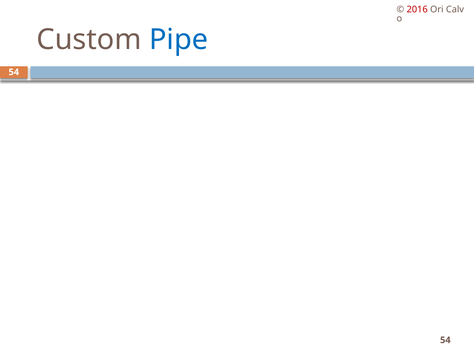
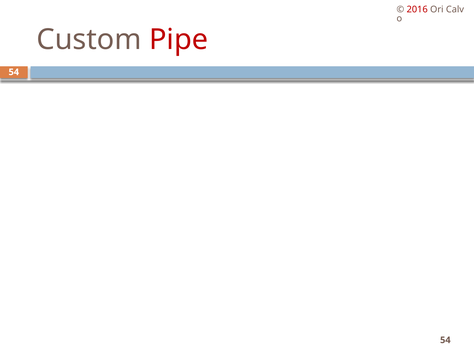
Pipe colour: blue -> red (179, 40)
